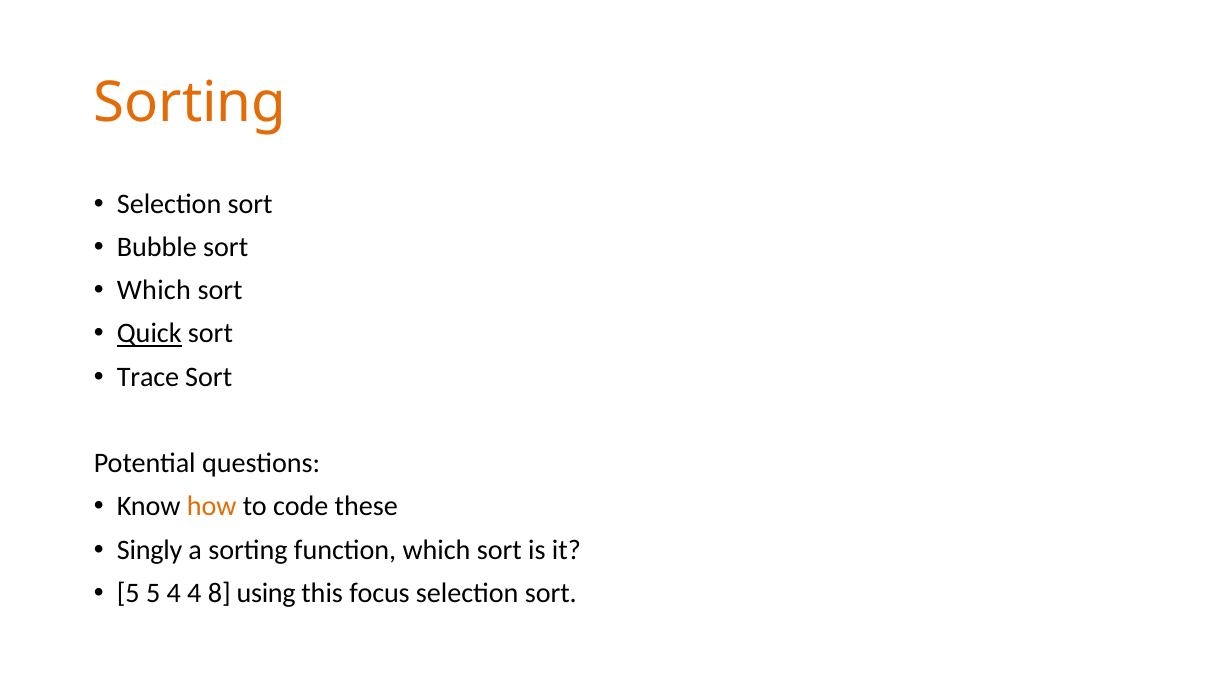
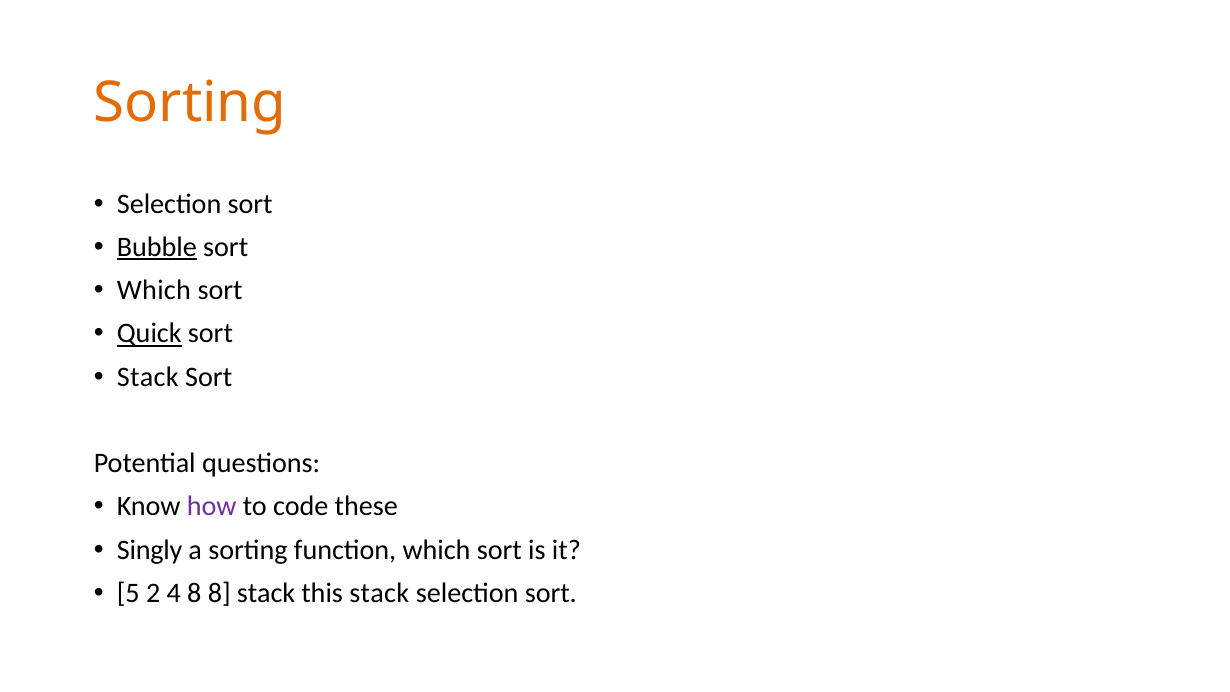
Bubble underline: none -> present (157, 247)
Trace: Trace -> Stack (148, 377)
how colour: orange -> purple (212, 507)
5 5: 5 -> 2 (153, 593)
4 4: 4 -> 8 (194, 593)
8 using: using -> stack (266, 593)
this focus: focus -> stack (379, 593)
